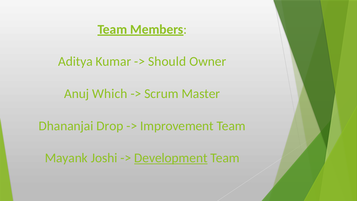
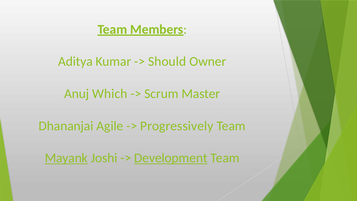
Drop: Drop -> Agile (110, 126)
Improvement: Improvement -> Progressively (177, 126)
Mayank underline: none -> present (66, 158)
